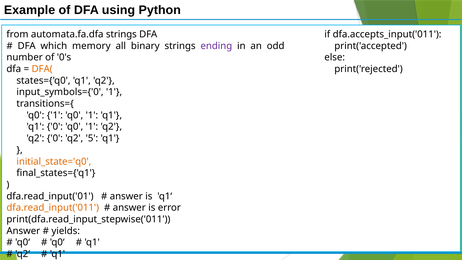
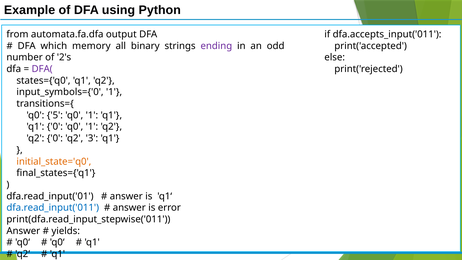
automata.fa.dfa strings: strings -> output (121, 34)
0's: 0's -> 2's (64, 57)
DFA( colour: orange -> purple (42, 69)
1: 1 -> 5 (55, 115)
5: 5 -> 3 (92, 138)
dfa.read_input('011 colour: orange -> blue (53, 208)
